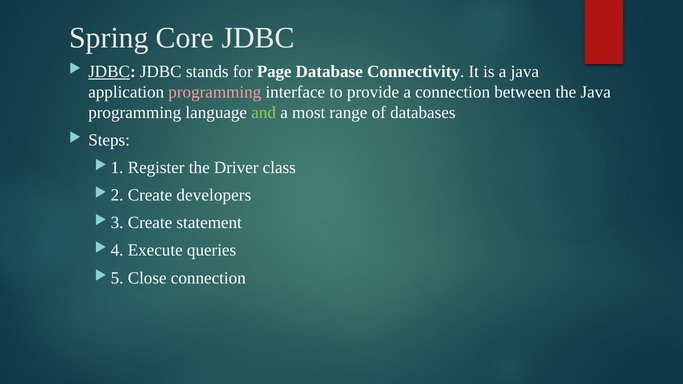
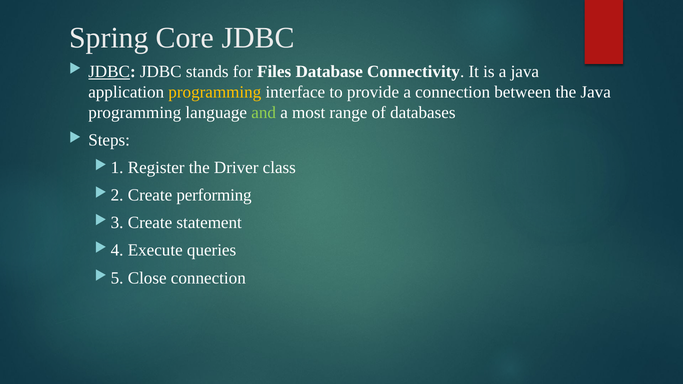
Page: Page -> Files (274, 71)
programming colour: pink -> yellow (215, 92)
developers: developers -> performing (214, 195)
